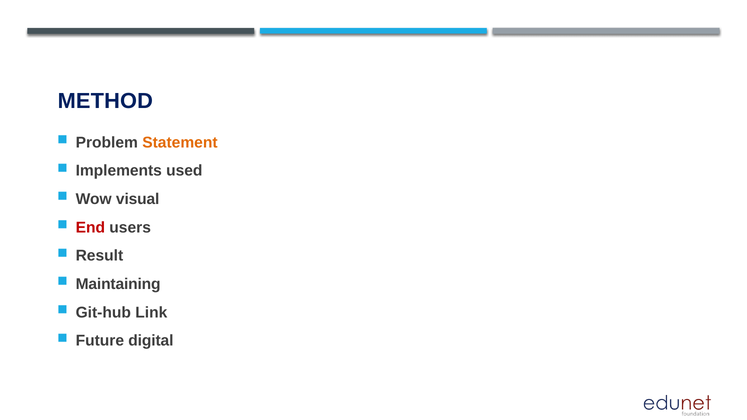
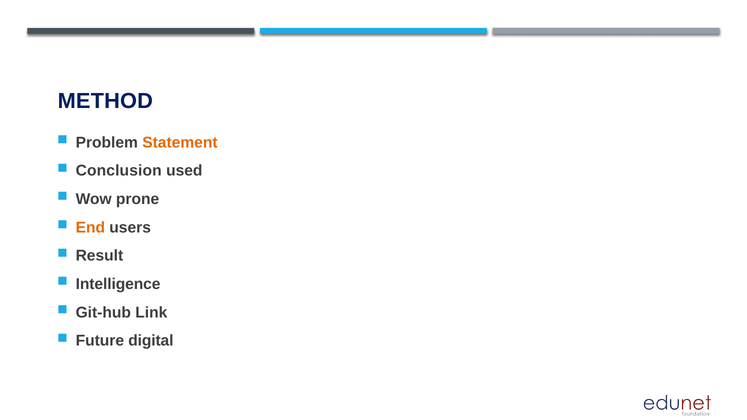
Implements: Implements -> Conclusion (119, 171)
visual: visual -> prone (138, 199)
End colour: red -> orange (90, 228)
Maintaining: Maintaining -> Intelligence (118, 284)
